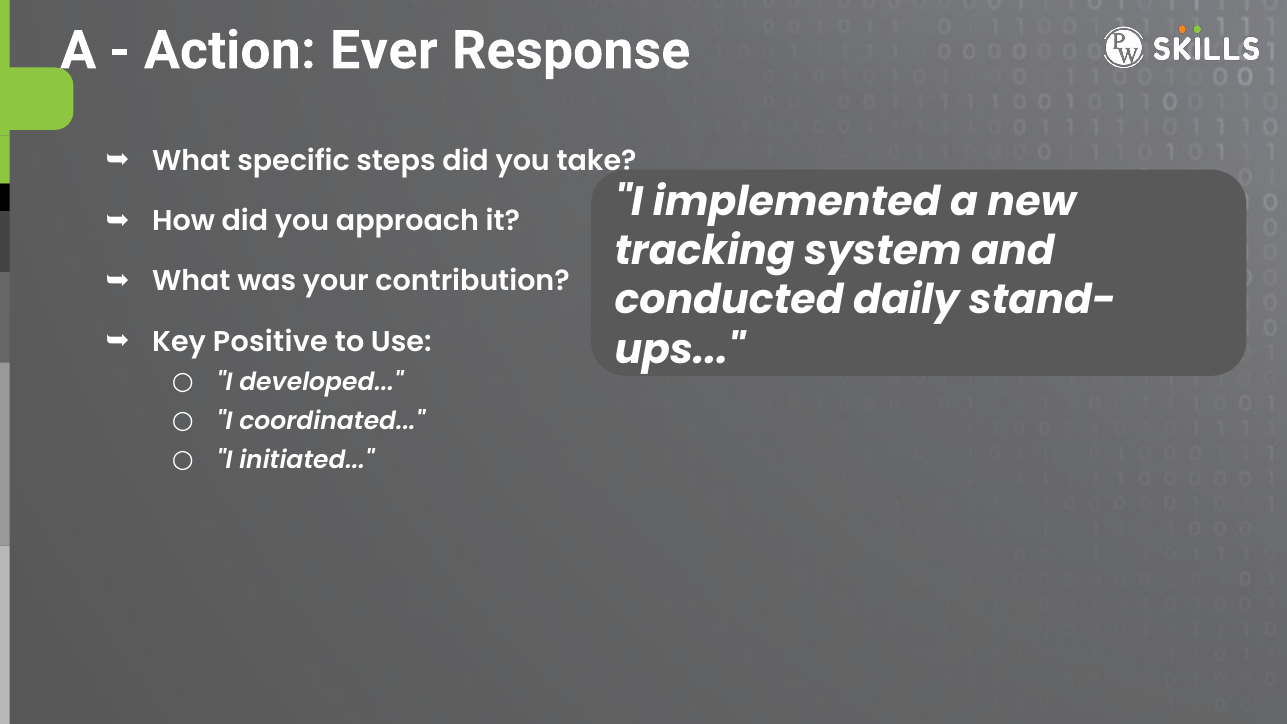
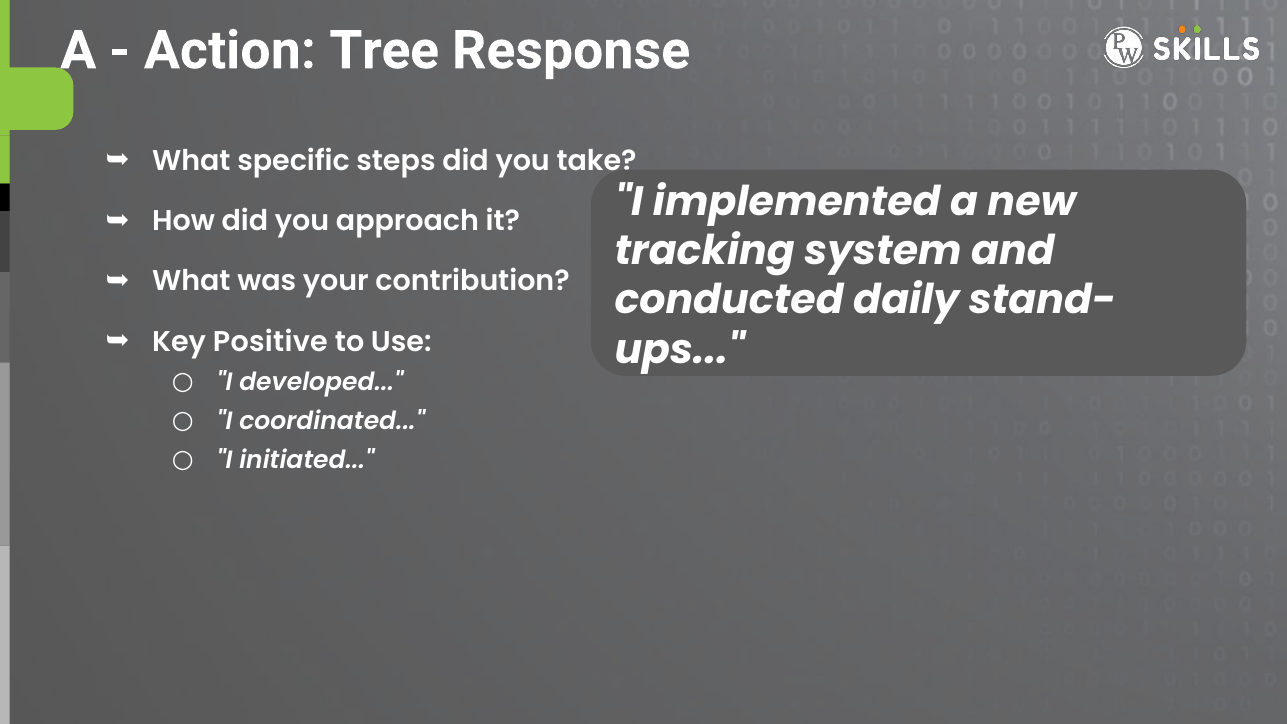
Ever: Ever -> Tree (384, 51)
